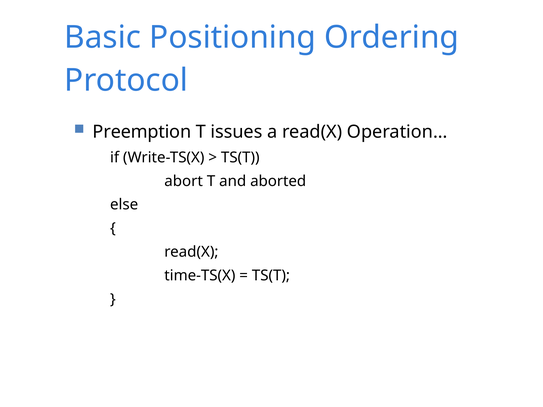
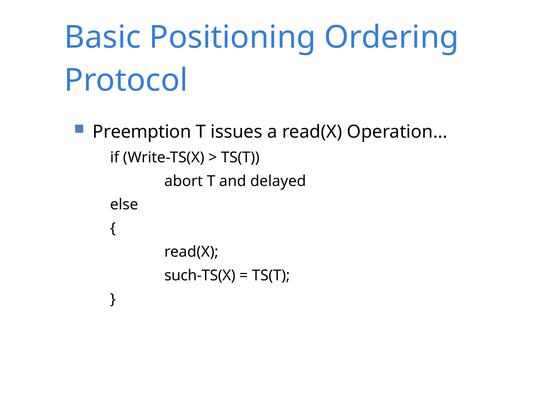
aborted: aborted -> delayed (278, 181)
time-TS(X: time-TS(X -> such-TS(X (200, 276)
